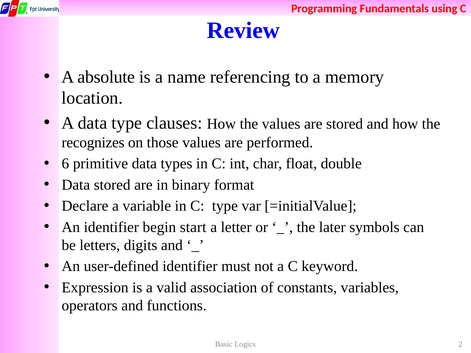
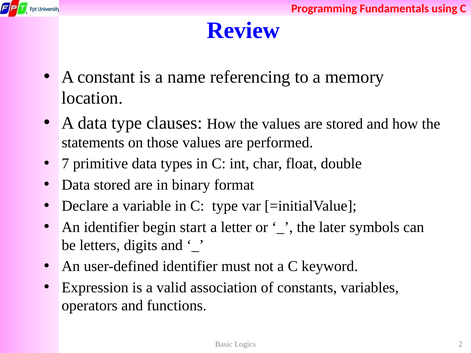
absolute: absolute -> constant (106, 77)
recognizes: recognizes -> statements (93, 143)
6: 6 -> 7 (65, 164)
